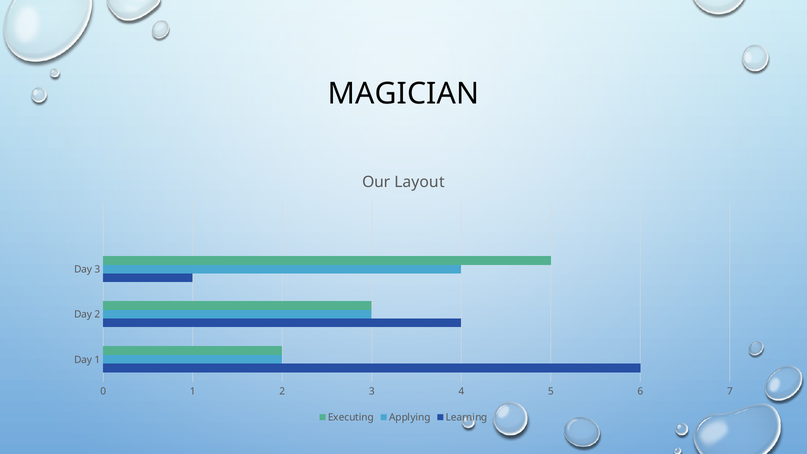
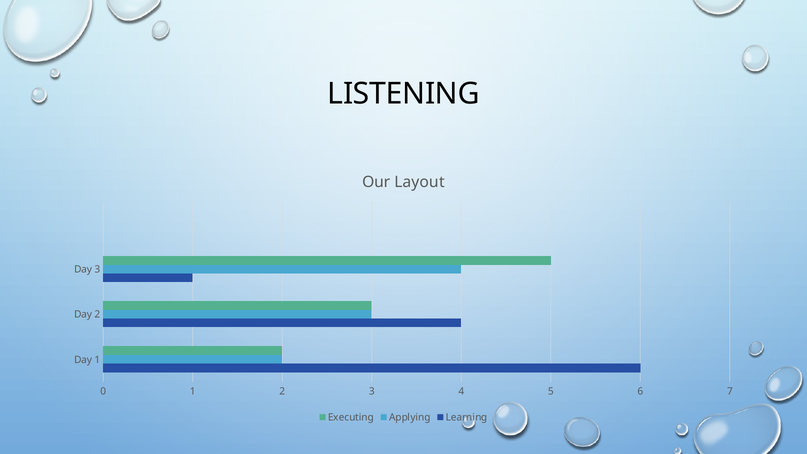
MAGICIAN: MAGICIAN -> LISTENING (404, 94)
